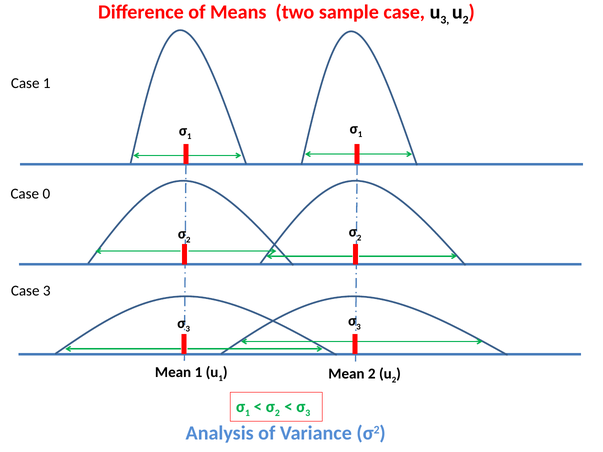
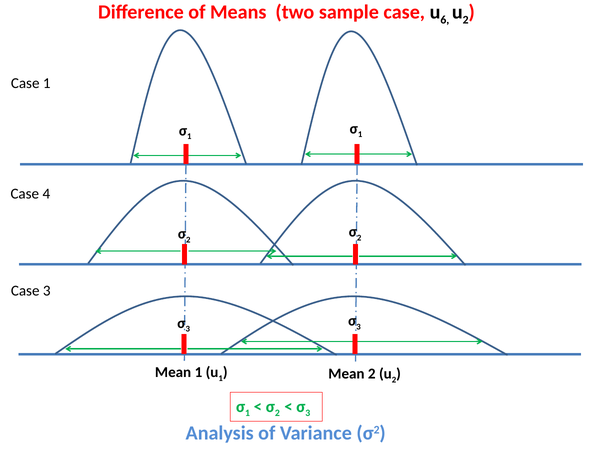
3: 3 -> 6 (445, 20)
0: 0 -> 4 (46, 194)
